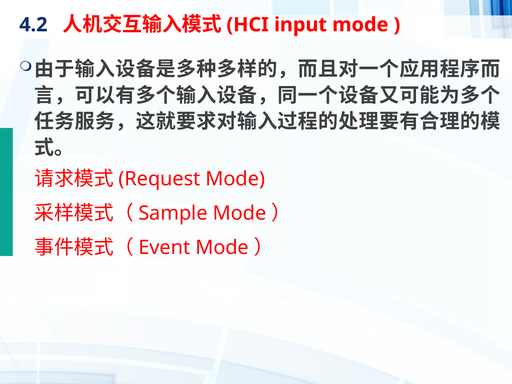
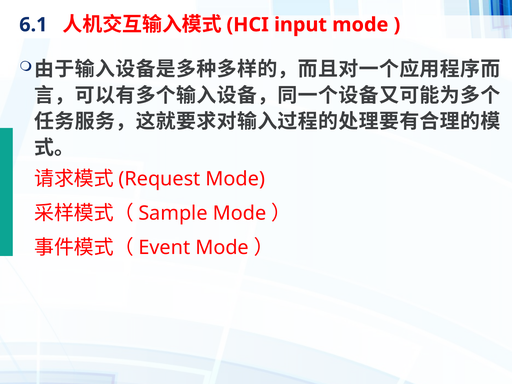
4.2: 4.2 -> 6.1 (33, 25)
